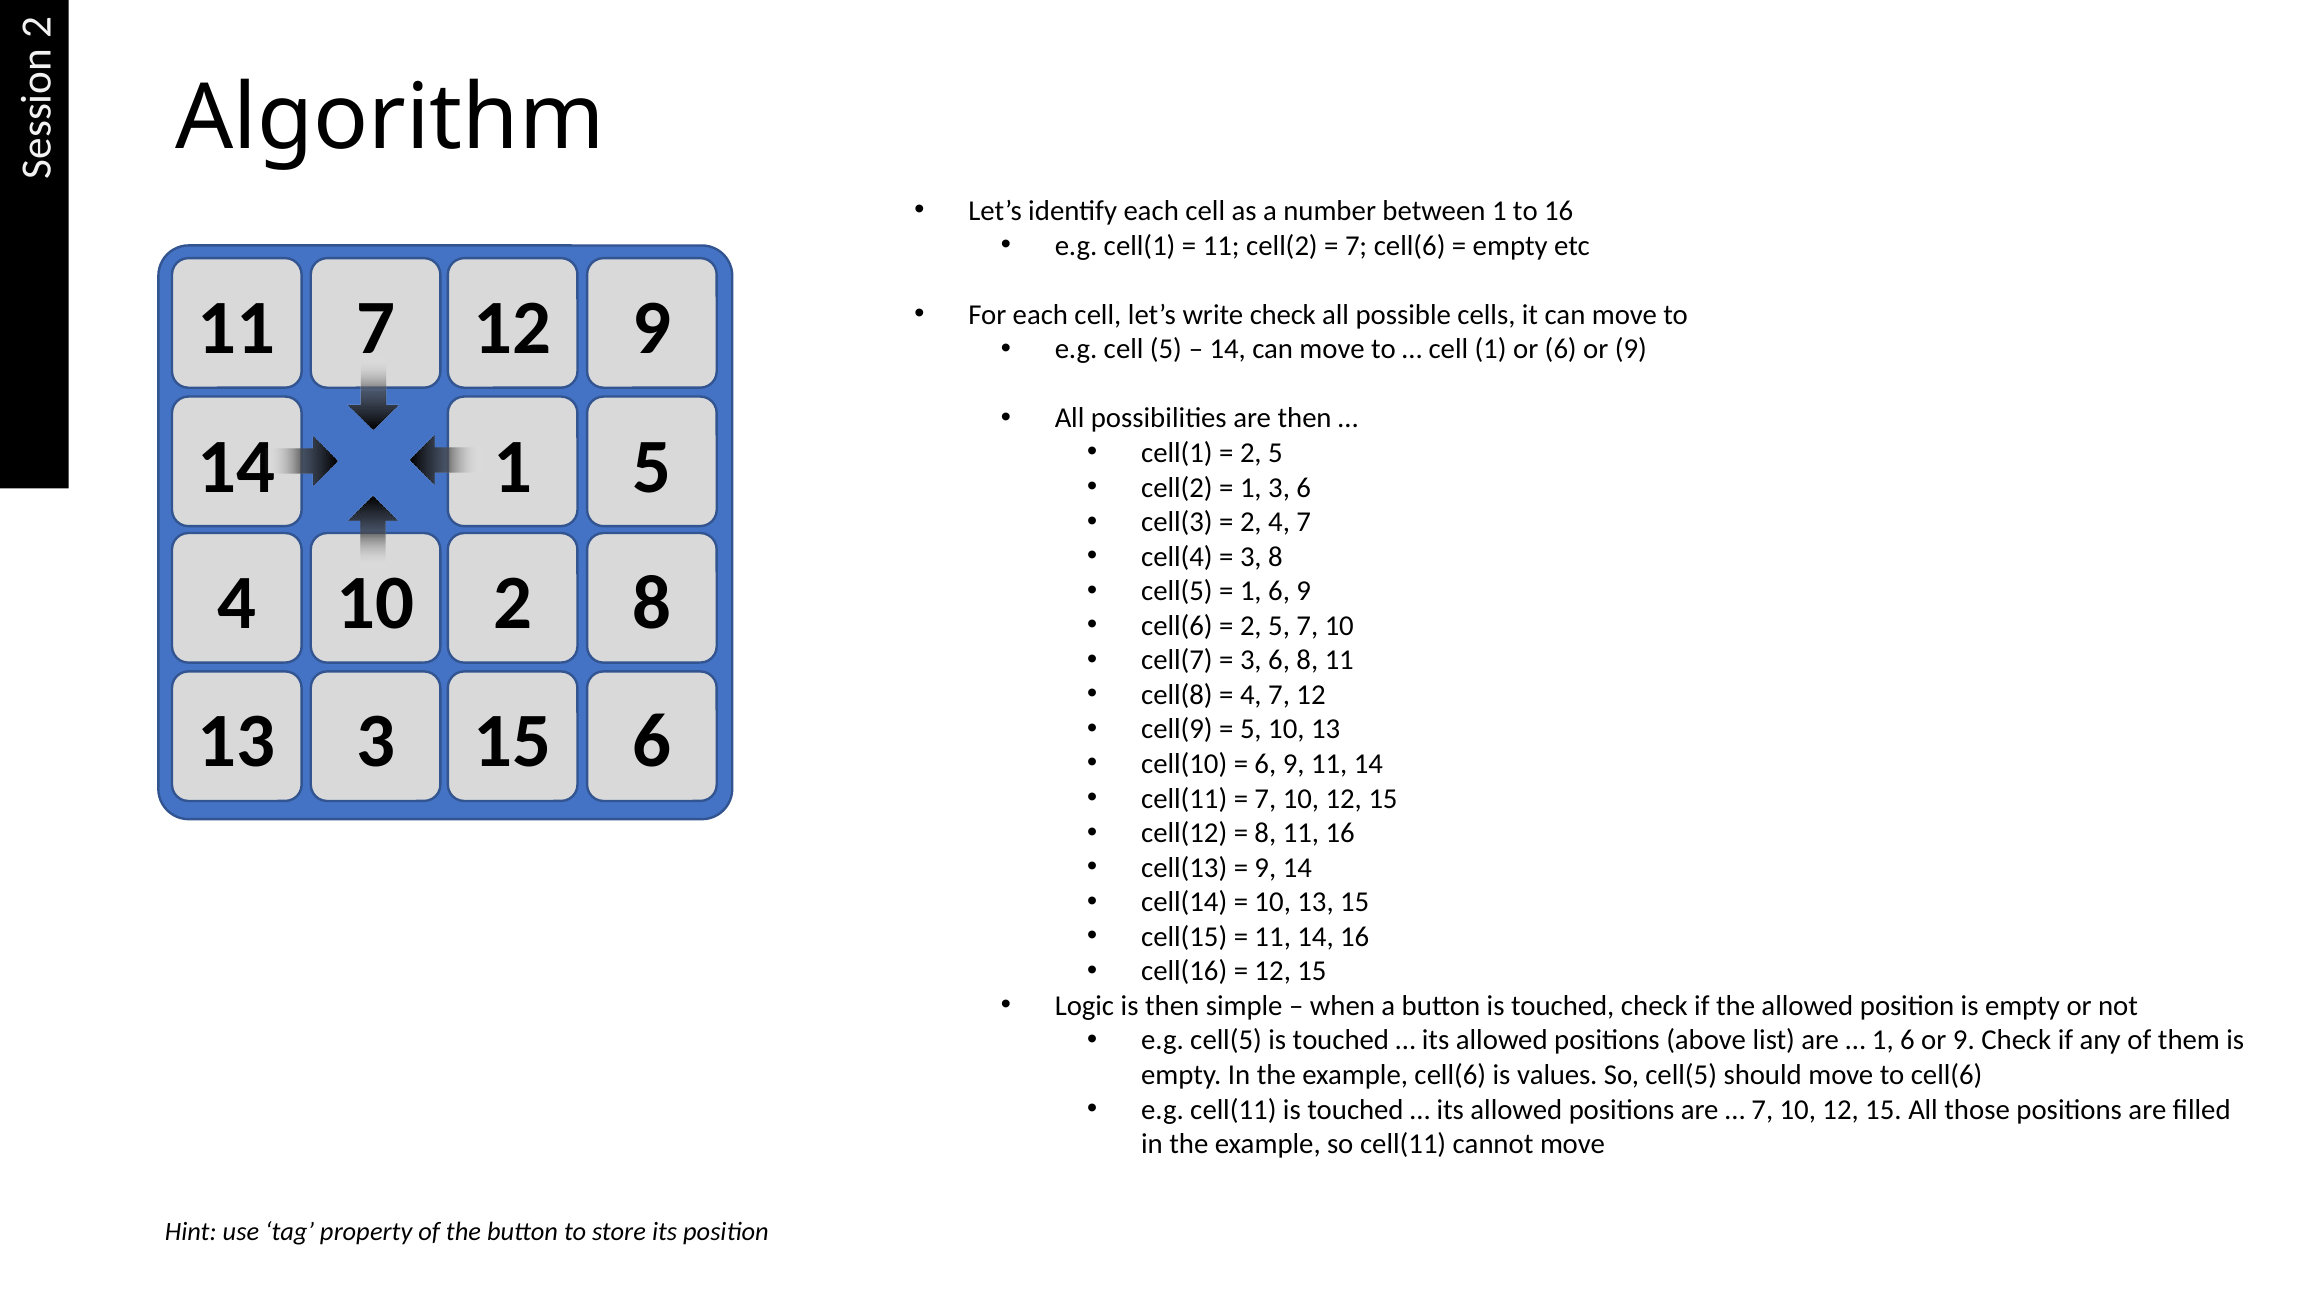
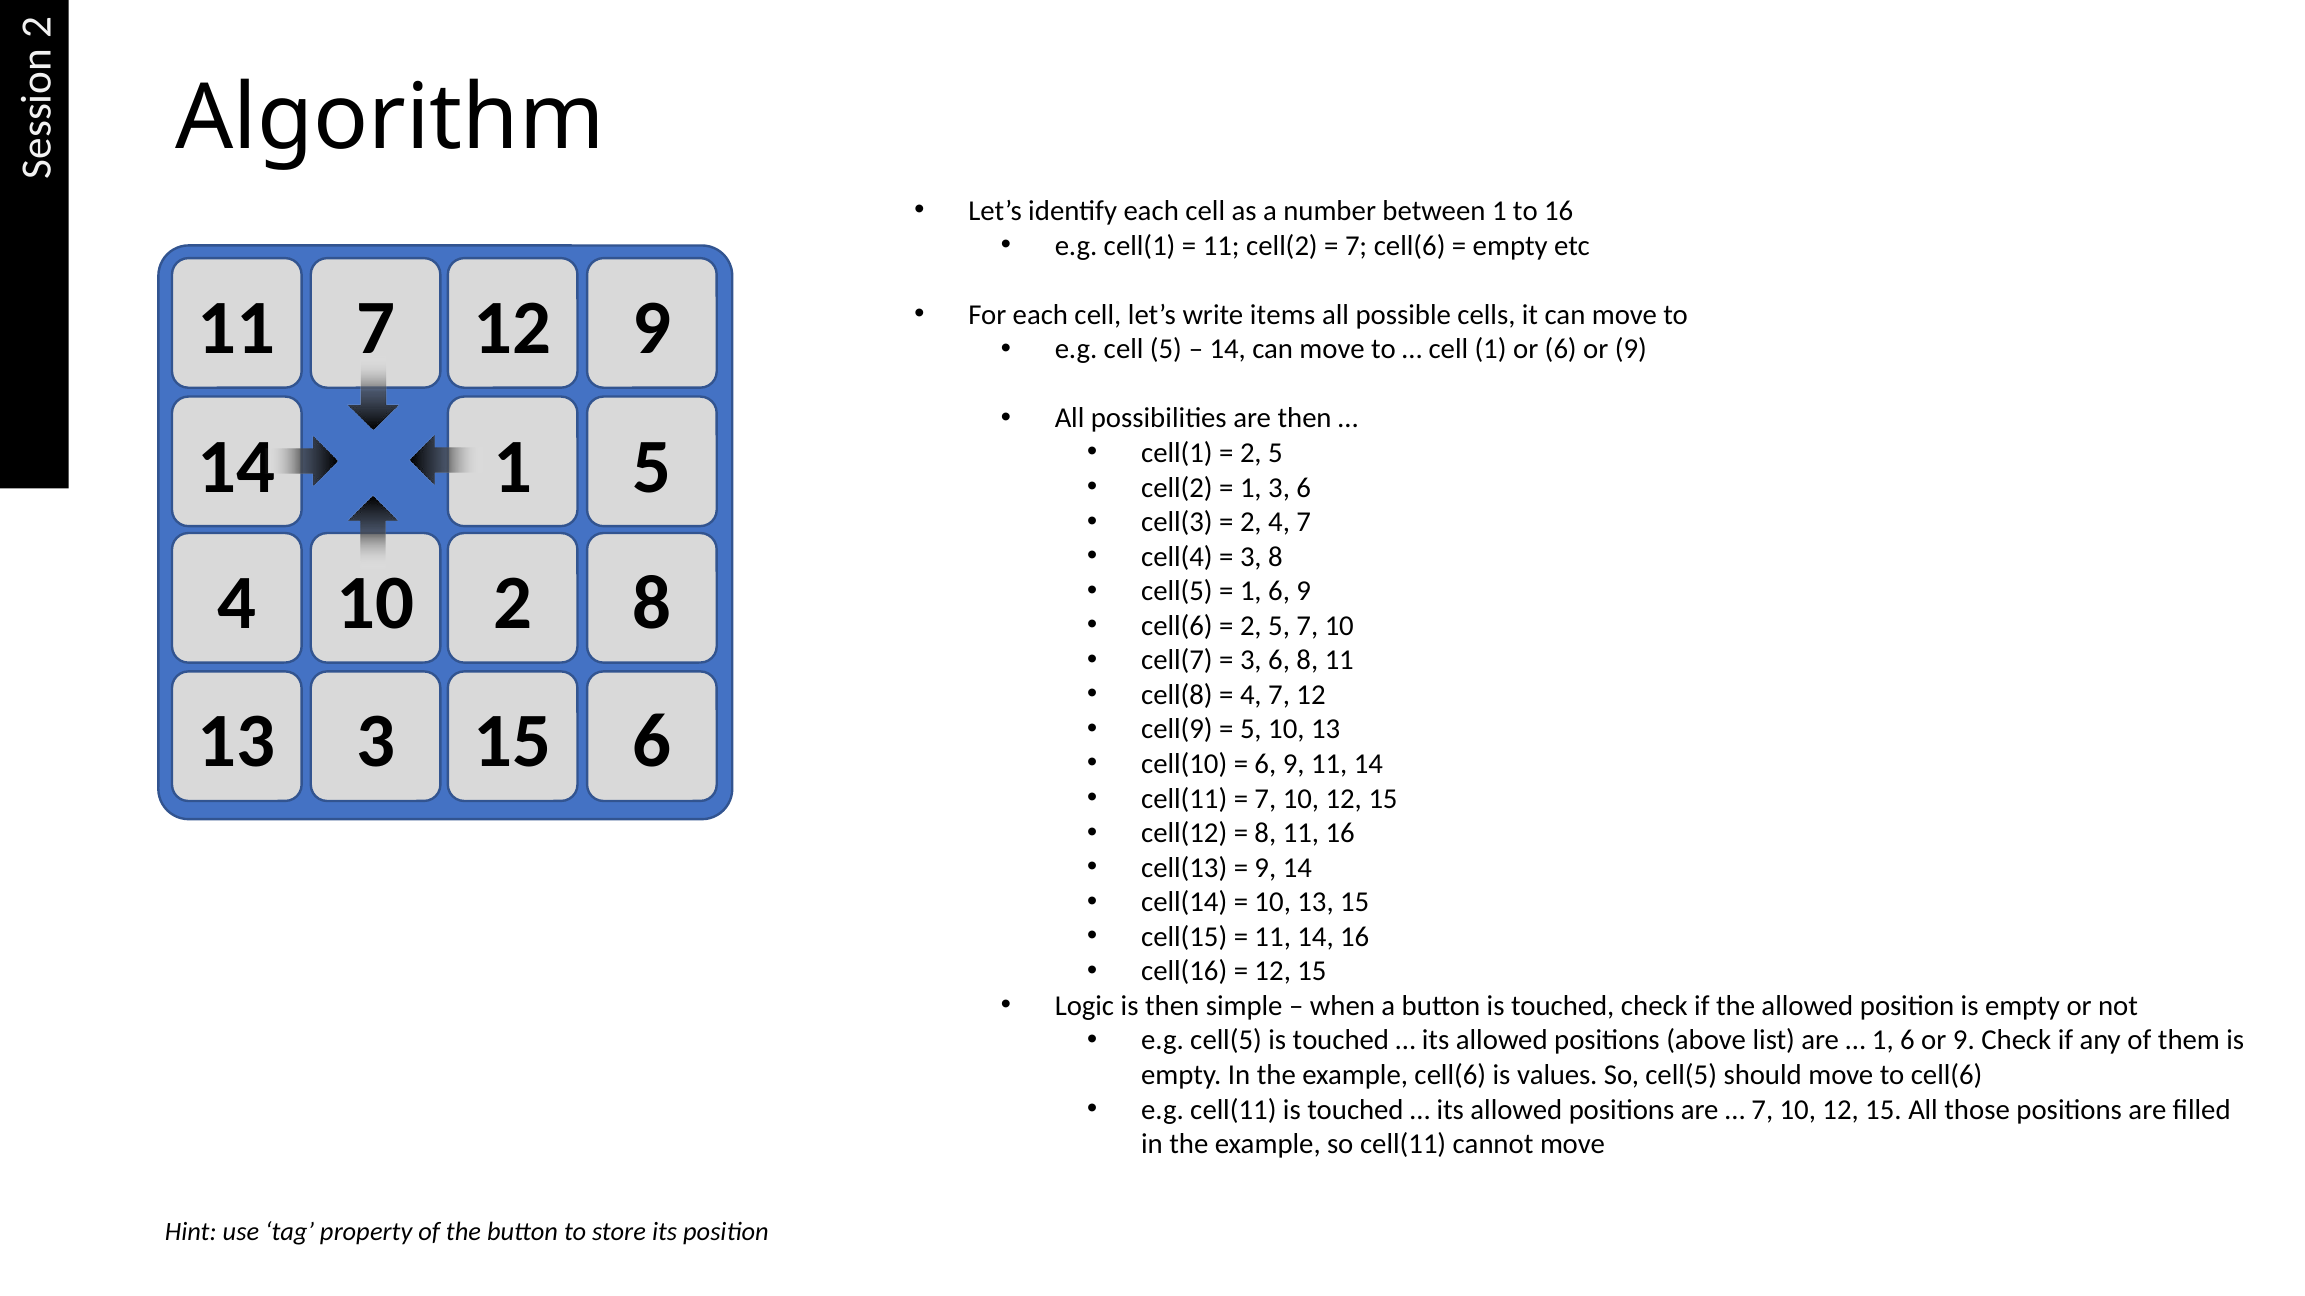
write check: check -> items (1283, 315)
